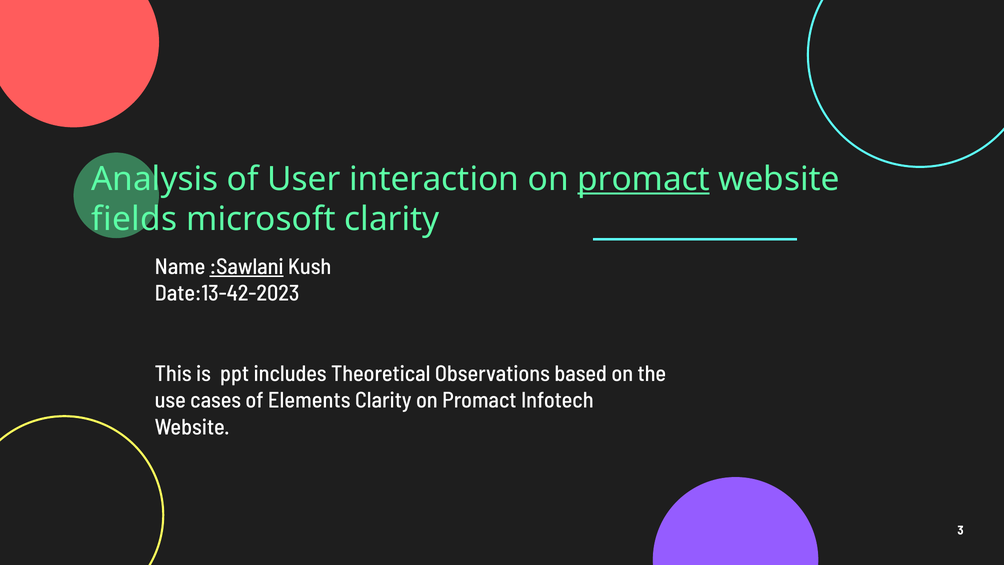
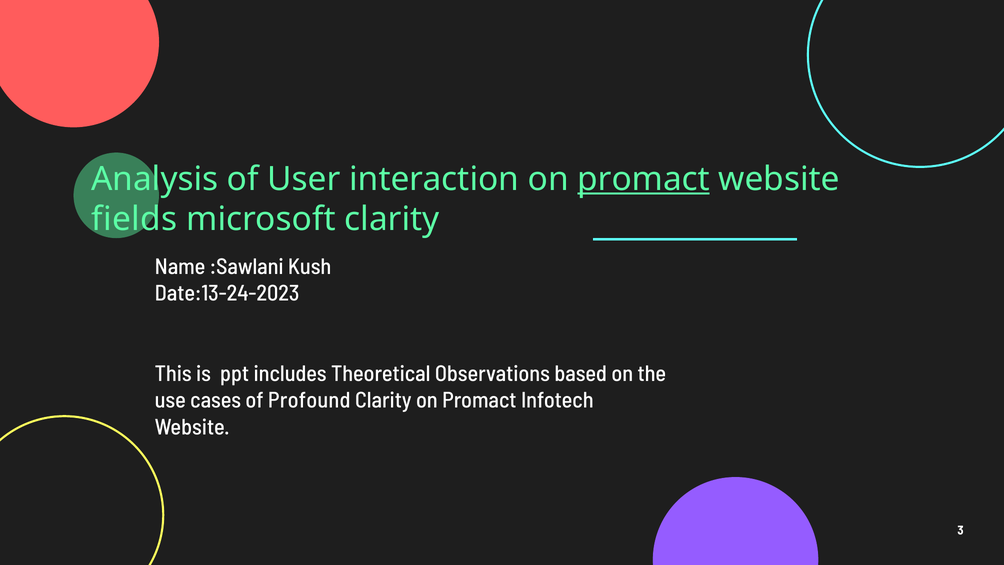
:Sawlani underline: present -> none (247, 267)
Date:13-42-2023: Date:13-42-2023 -> Date:13-24-2023 (227, 293)
Elements: Elements -> Profound (309, 400)
